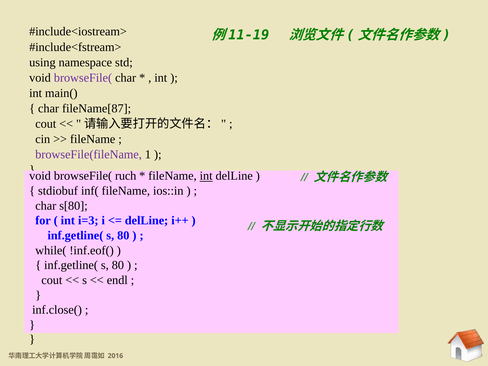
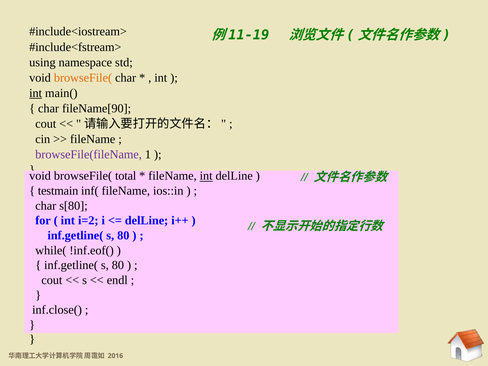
browseFile( colour: purple -> orange (83, 78)
int underline: none -> present (36, 93)
fileName[87: fileName[87 -> fileName[90 (97, 108)
ruch: ruch -> total (126, 176)
stdiobuf: stdiobuf -> testmain (58, 191)
i=3: i=3 -> i=2 (88, 221)
